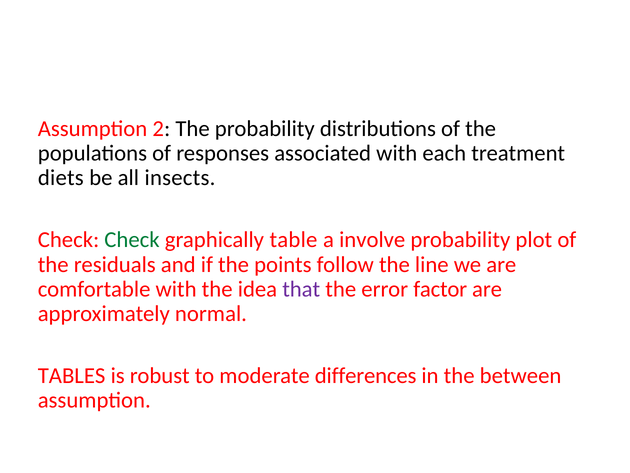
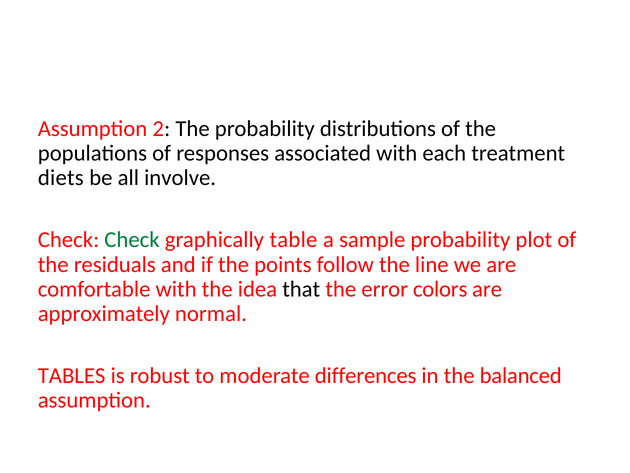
insects: insects -> involve (180, 178)
involve: involve -> sample (372, 240)
that colour: purple -> black (301, 289)
factor: factor -> colors (440, 289)
between: between -> balanced (521, 375)
